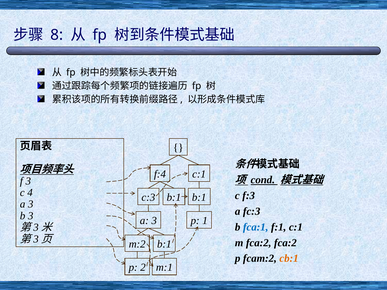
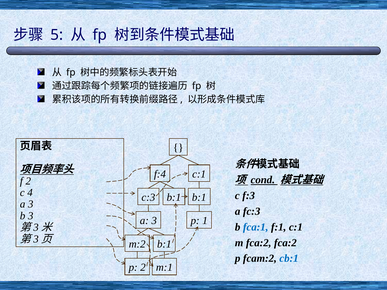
8: 8 -> 5 (57, 35)
f 3: 3 -> 2 (28, 181)
cb:1 colour: orange -> blue (289, 259)
